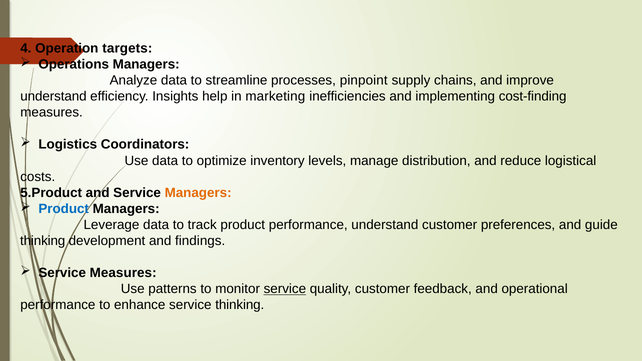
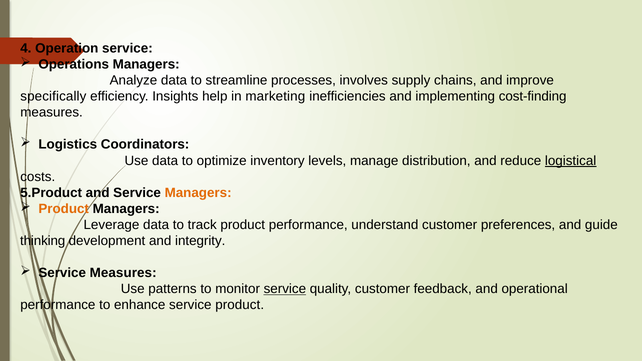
Operation targets: targets -> service (127, 48)
pinpoint: pinpoint -> involves (364, 80)
understand: understand -> specifically (53, 96)
logistical underline: none -> present (571, 161)
Product colour: blue -> orange (64, 209)
findings: findings -> integrity (200, 241)
service thinking: thinking -> product (240, 305)
